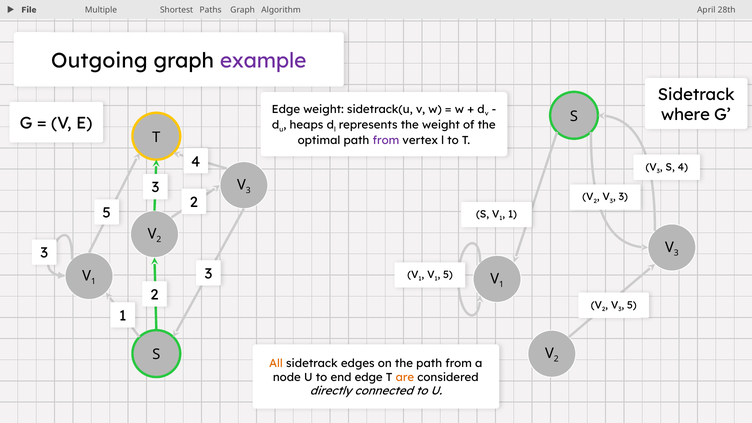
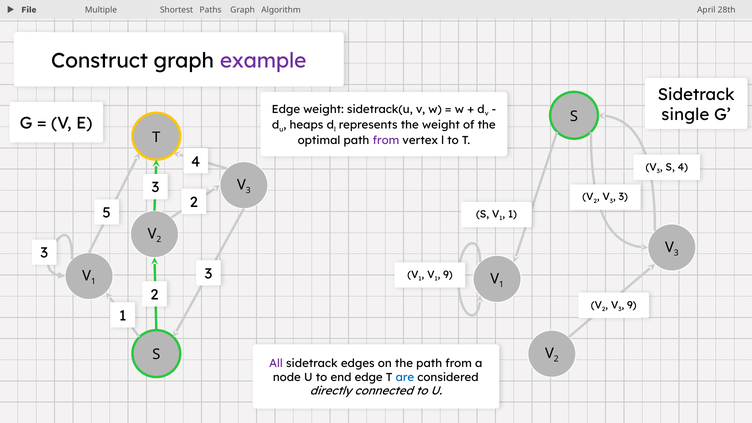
Outgoing: Outgoing -> Construct (100, 61)
where: where -> single (685, 115)
5: 5 -> 9 (448, 275)
5: 5 -> 9 (632, 305)
All colour: orange -> purple (276, 364)
are colour: orange -> blue (405, 377)
